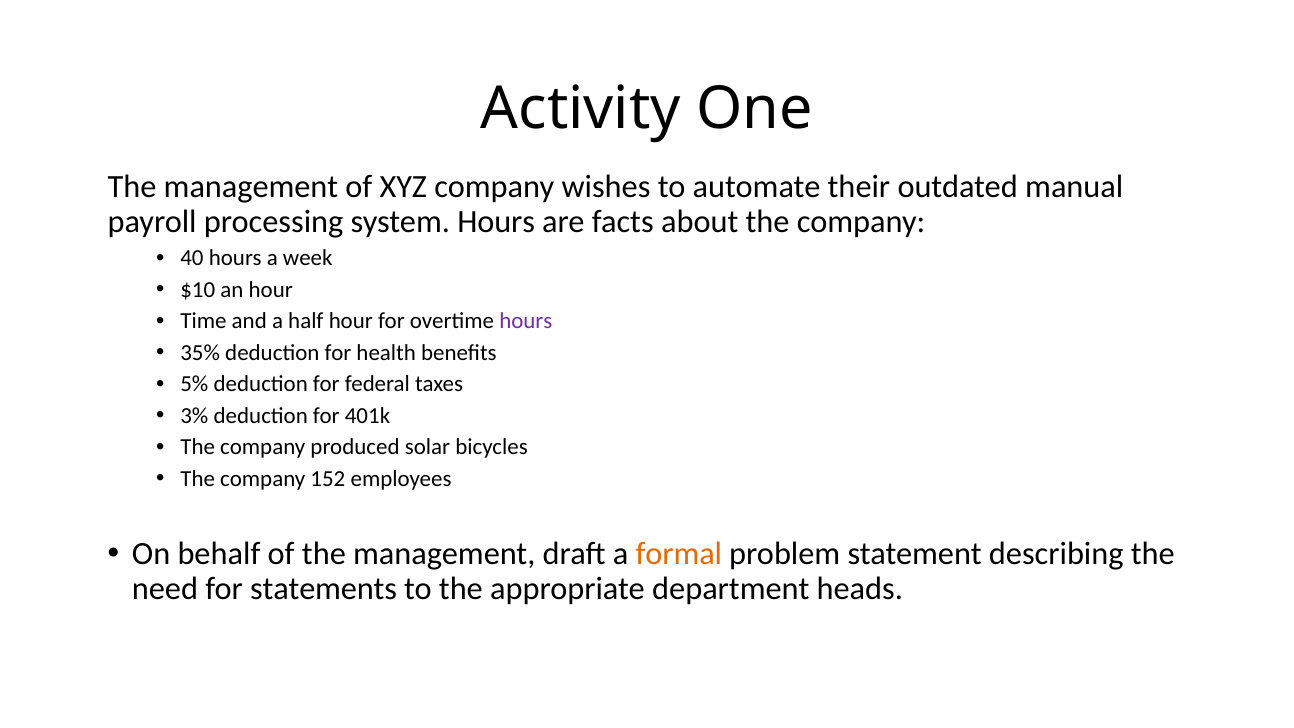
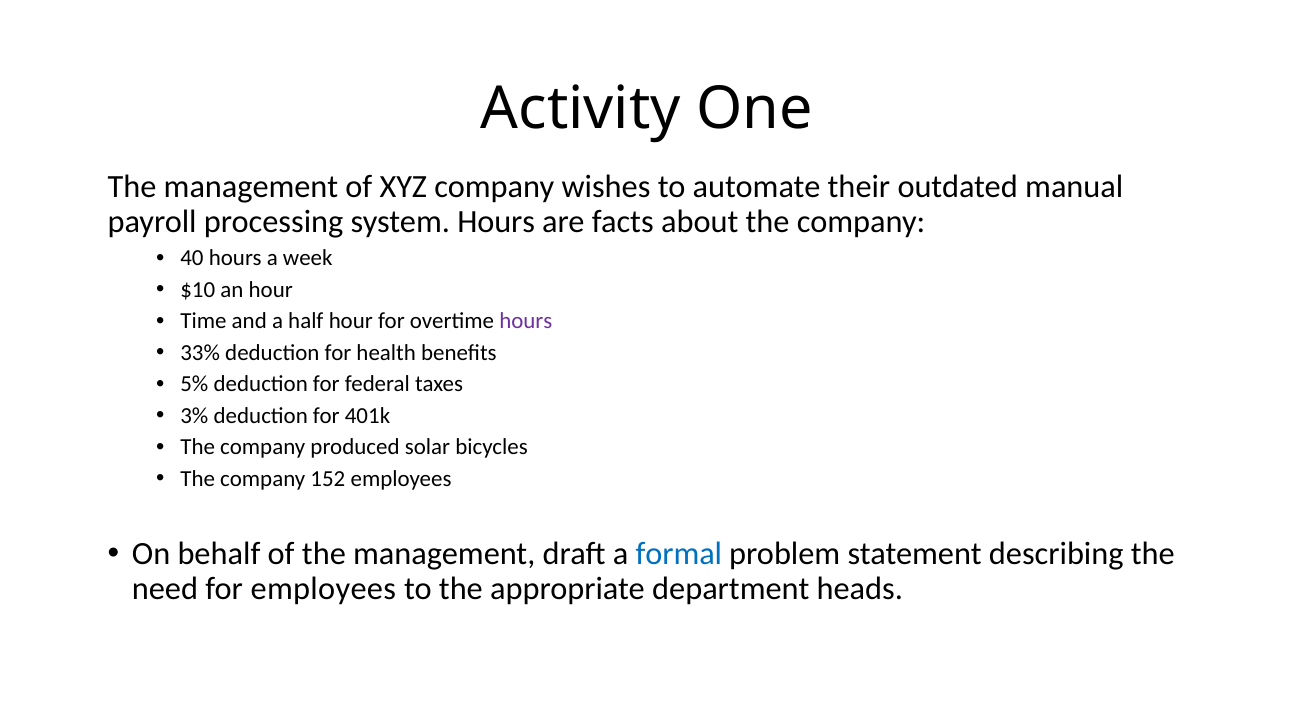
35%: 35% -> 33% (200, 353)
formal colour: orange -> blue (679, 553)
for statements: statements -> employees (323, 588)
